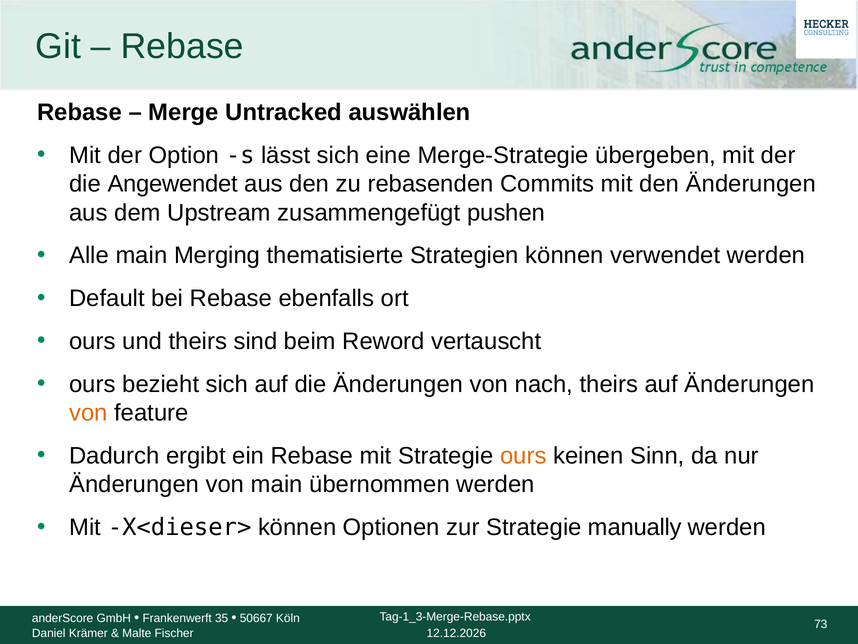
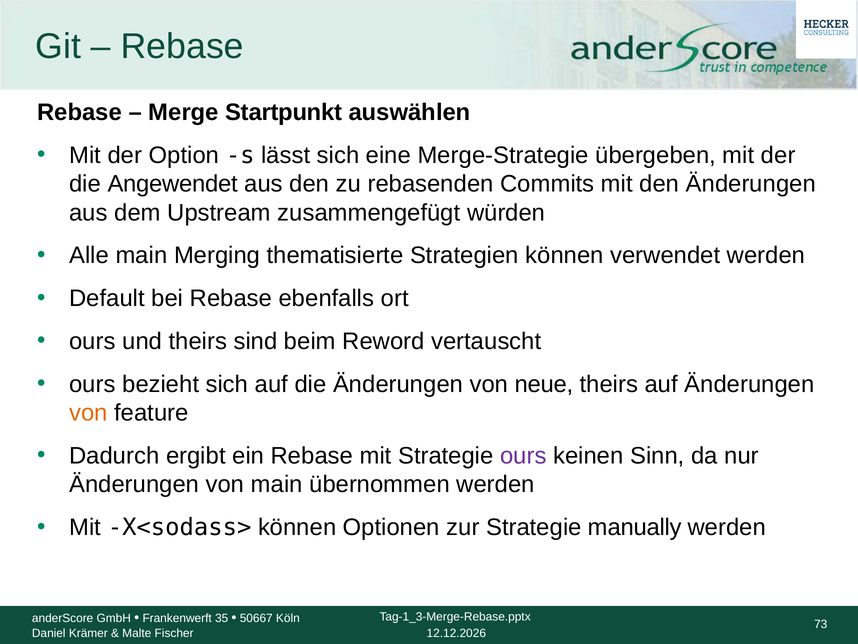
Untracked: Untracked -> Startpunkt (284, 112)
pushen: pushen -> würden (506, 212)
nach: nach -> neue (544, 384)
ours colour: orange -> purple (523, 456)
X<dieser>: X<dieser> -> X<sodass> (180, 527)
